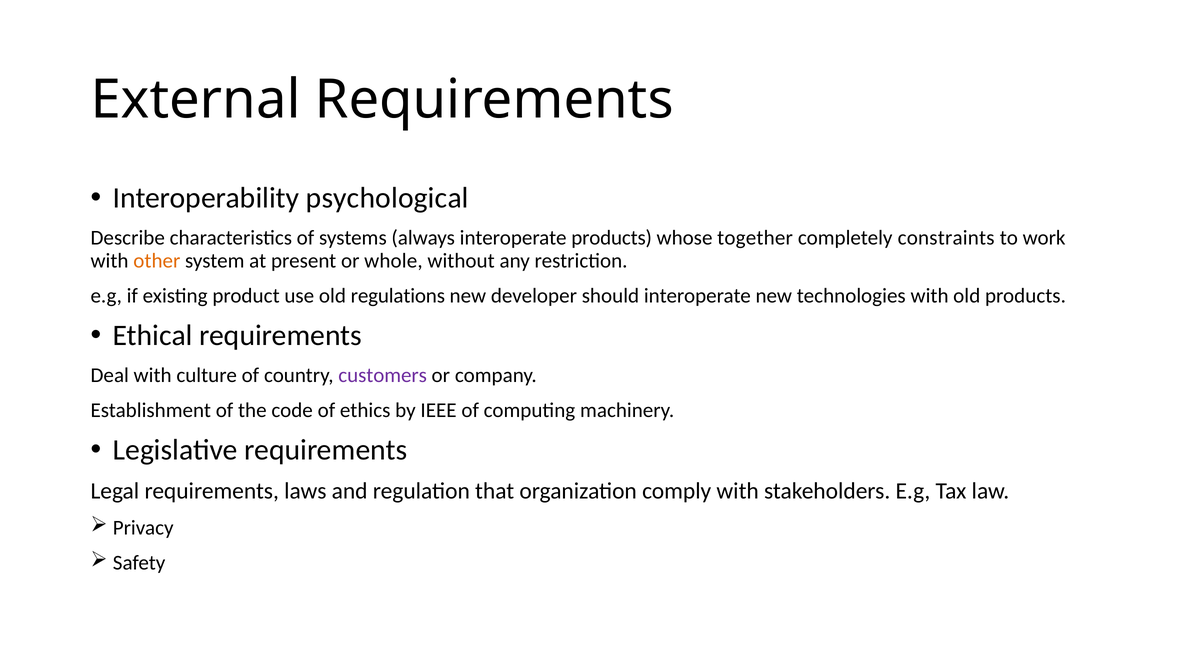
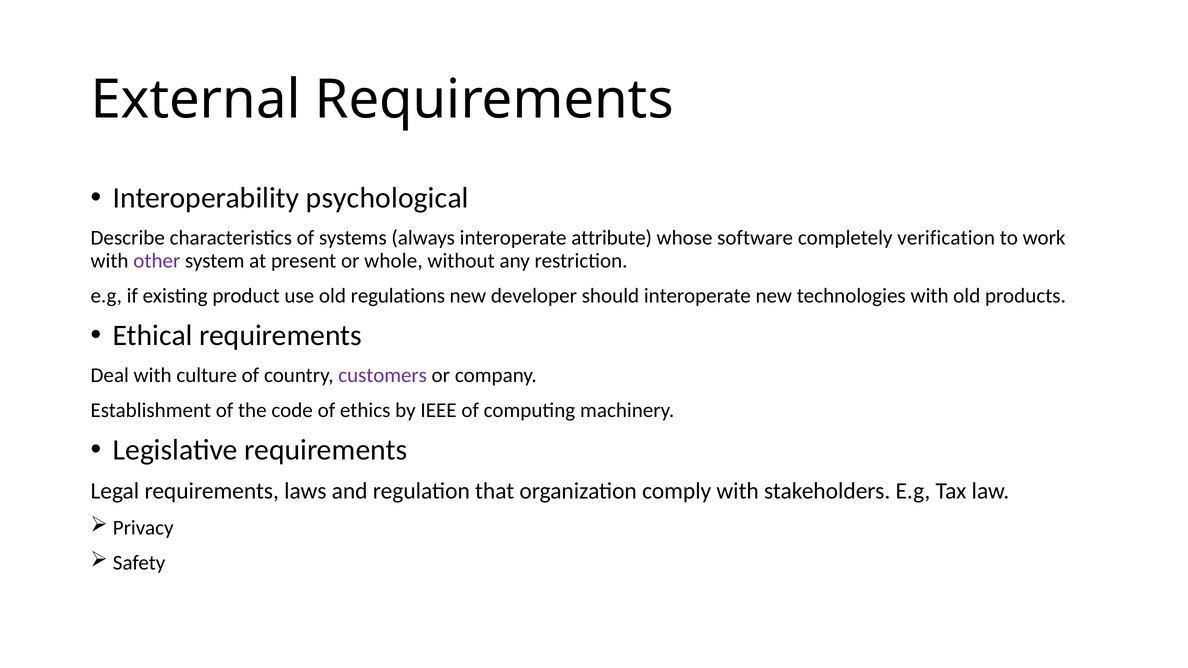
interoperate products: products -> attribute (612, 238)
together: together -> software (755, 238)
constraints: constraints -> verification (946, 238)
other colour: orange -> purple (157, 261)
